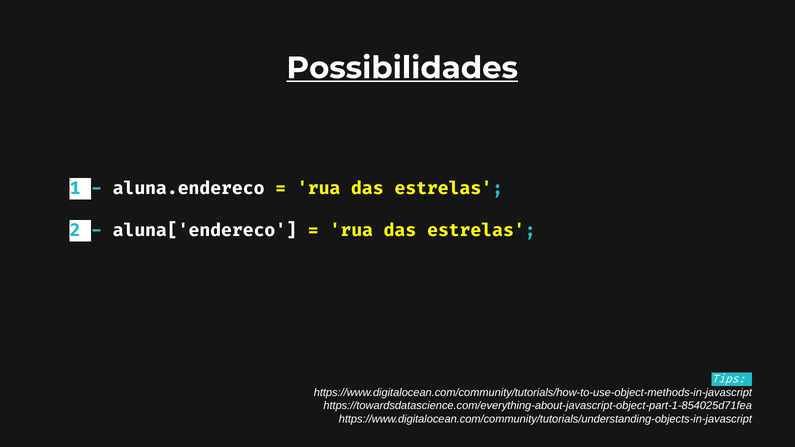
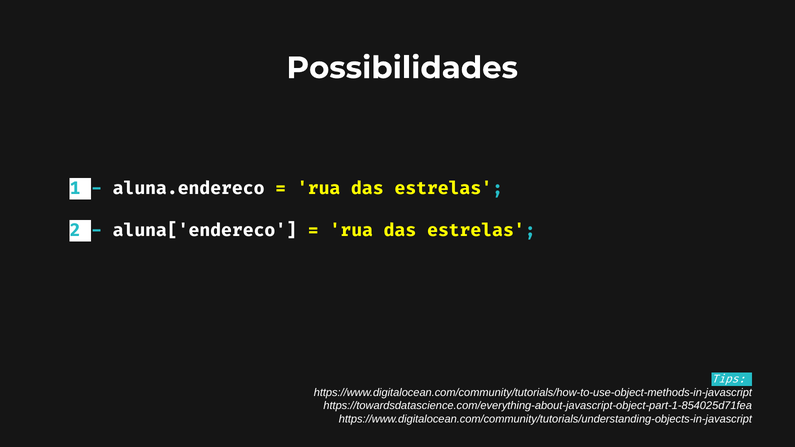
Possibilidades underline: present -> none (402, 68)
